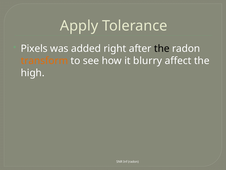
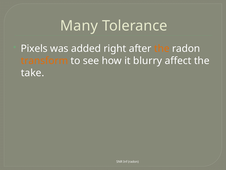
Apply: Apply -> Many (79, 26)
the colour: black -> orange (162, 49)
high: high -> take (33, 73)
